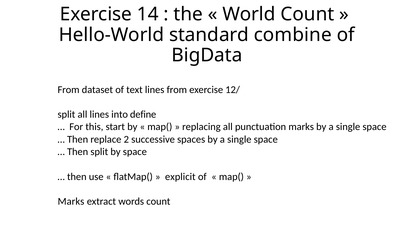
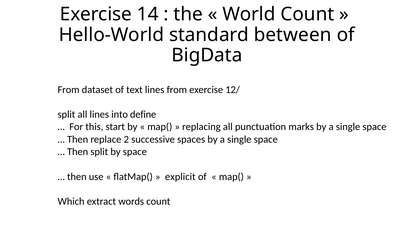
combine: combine -> between (293, 35)
Marks: Marks -> Which (71, 201)
